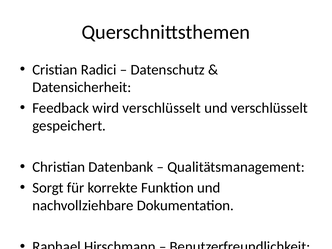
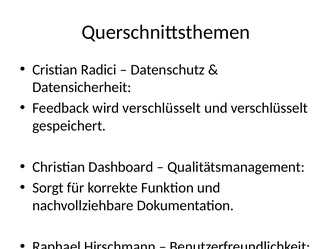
Datenbank: Datenbank -> Dashboard (121, 167)
